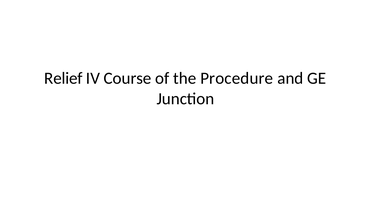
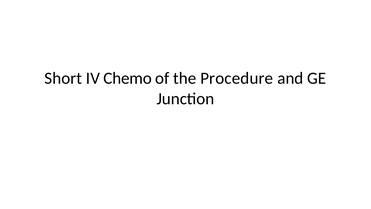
Relief: Relief -> Short (63, 78)
Course: Course -> Chemo (128, 78)
